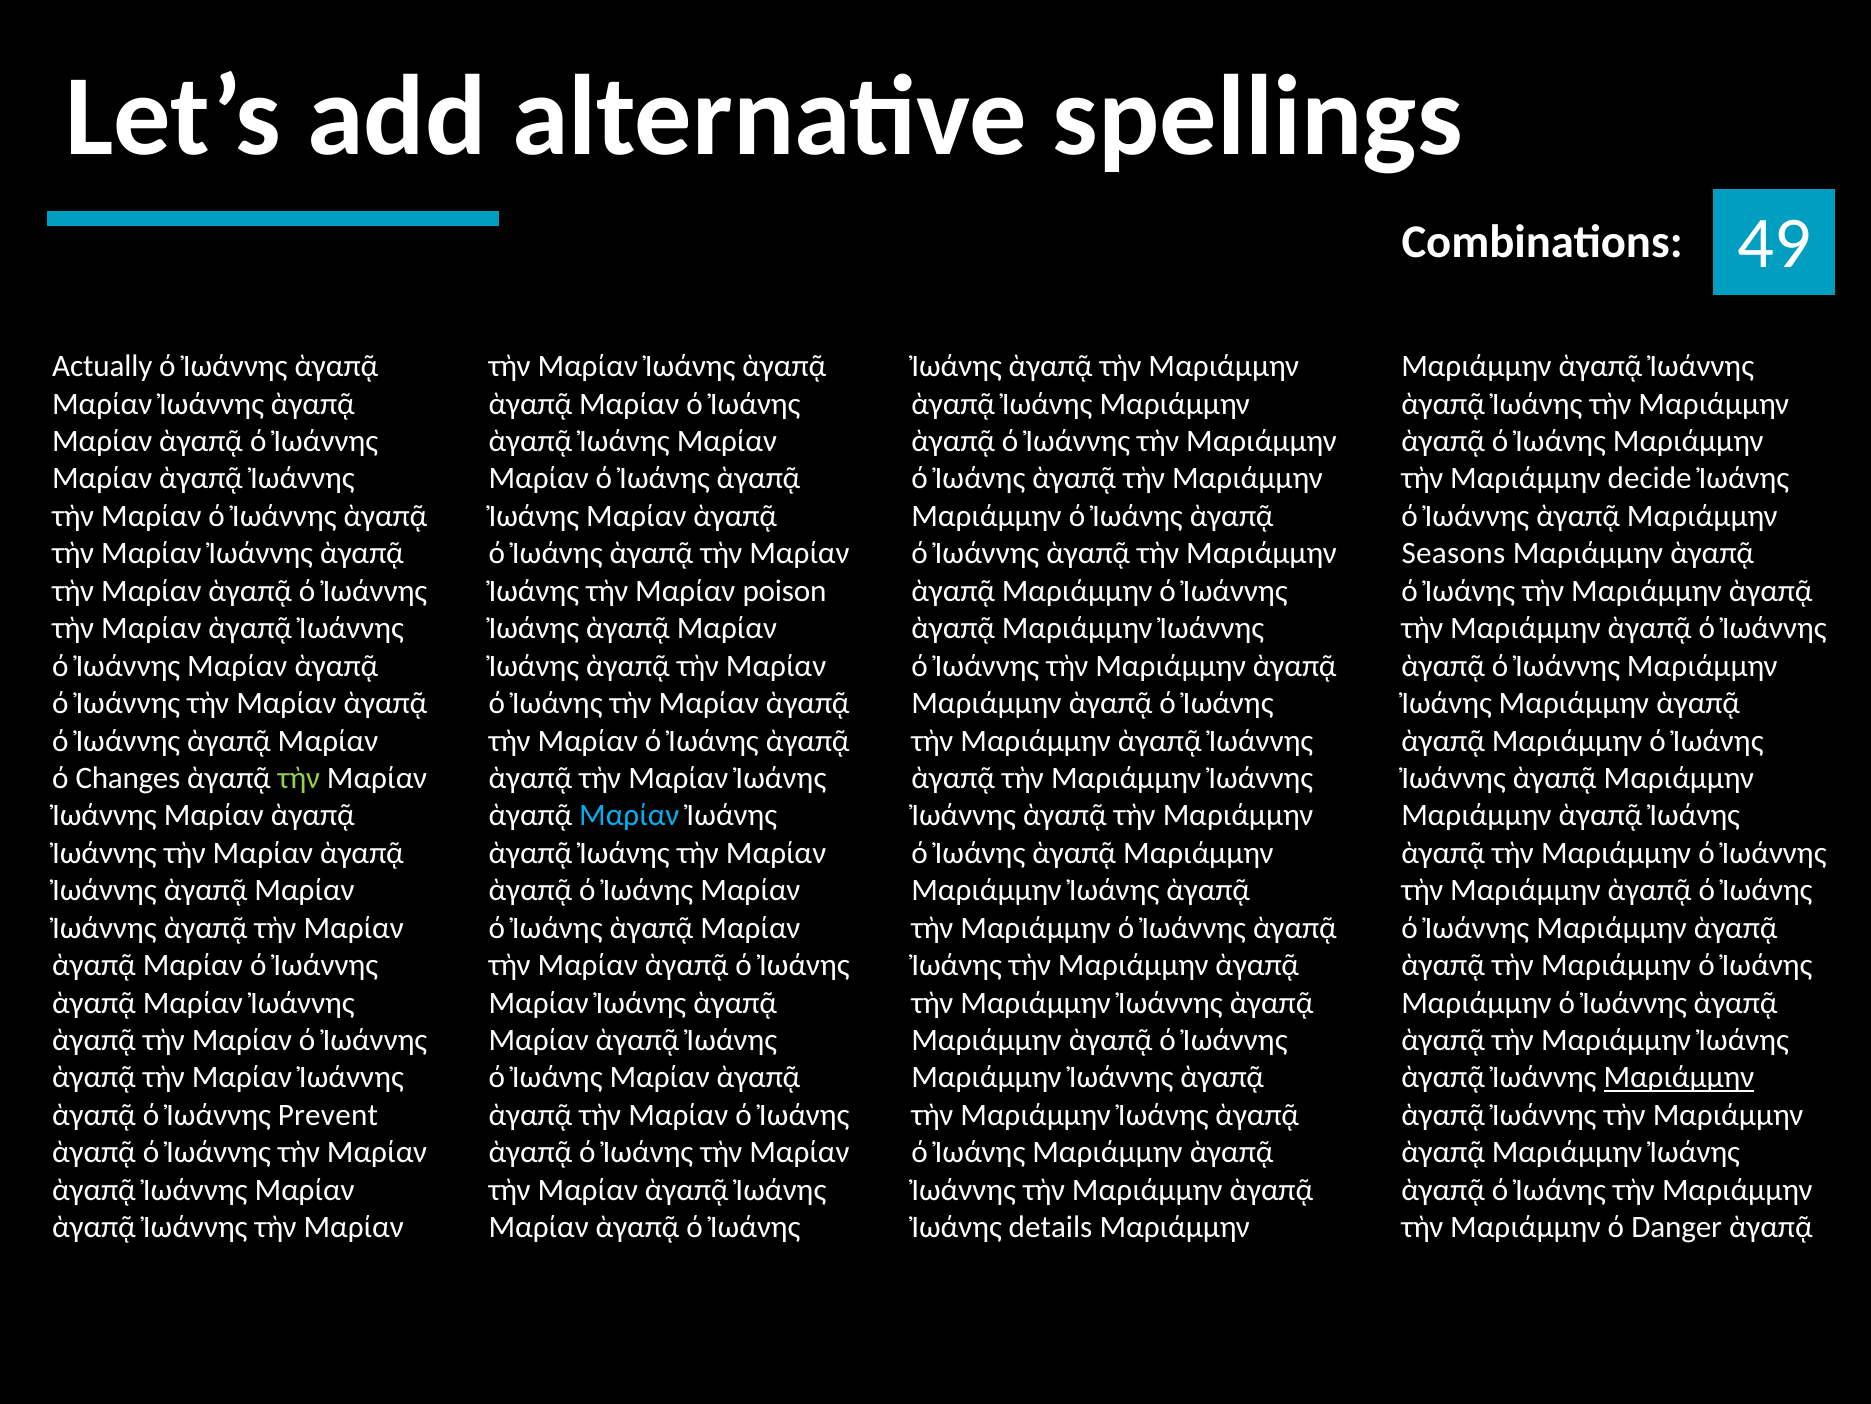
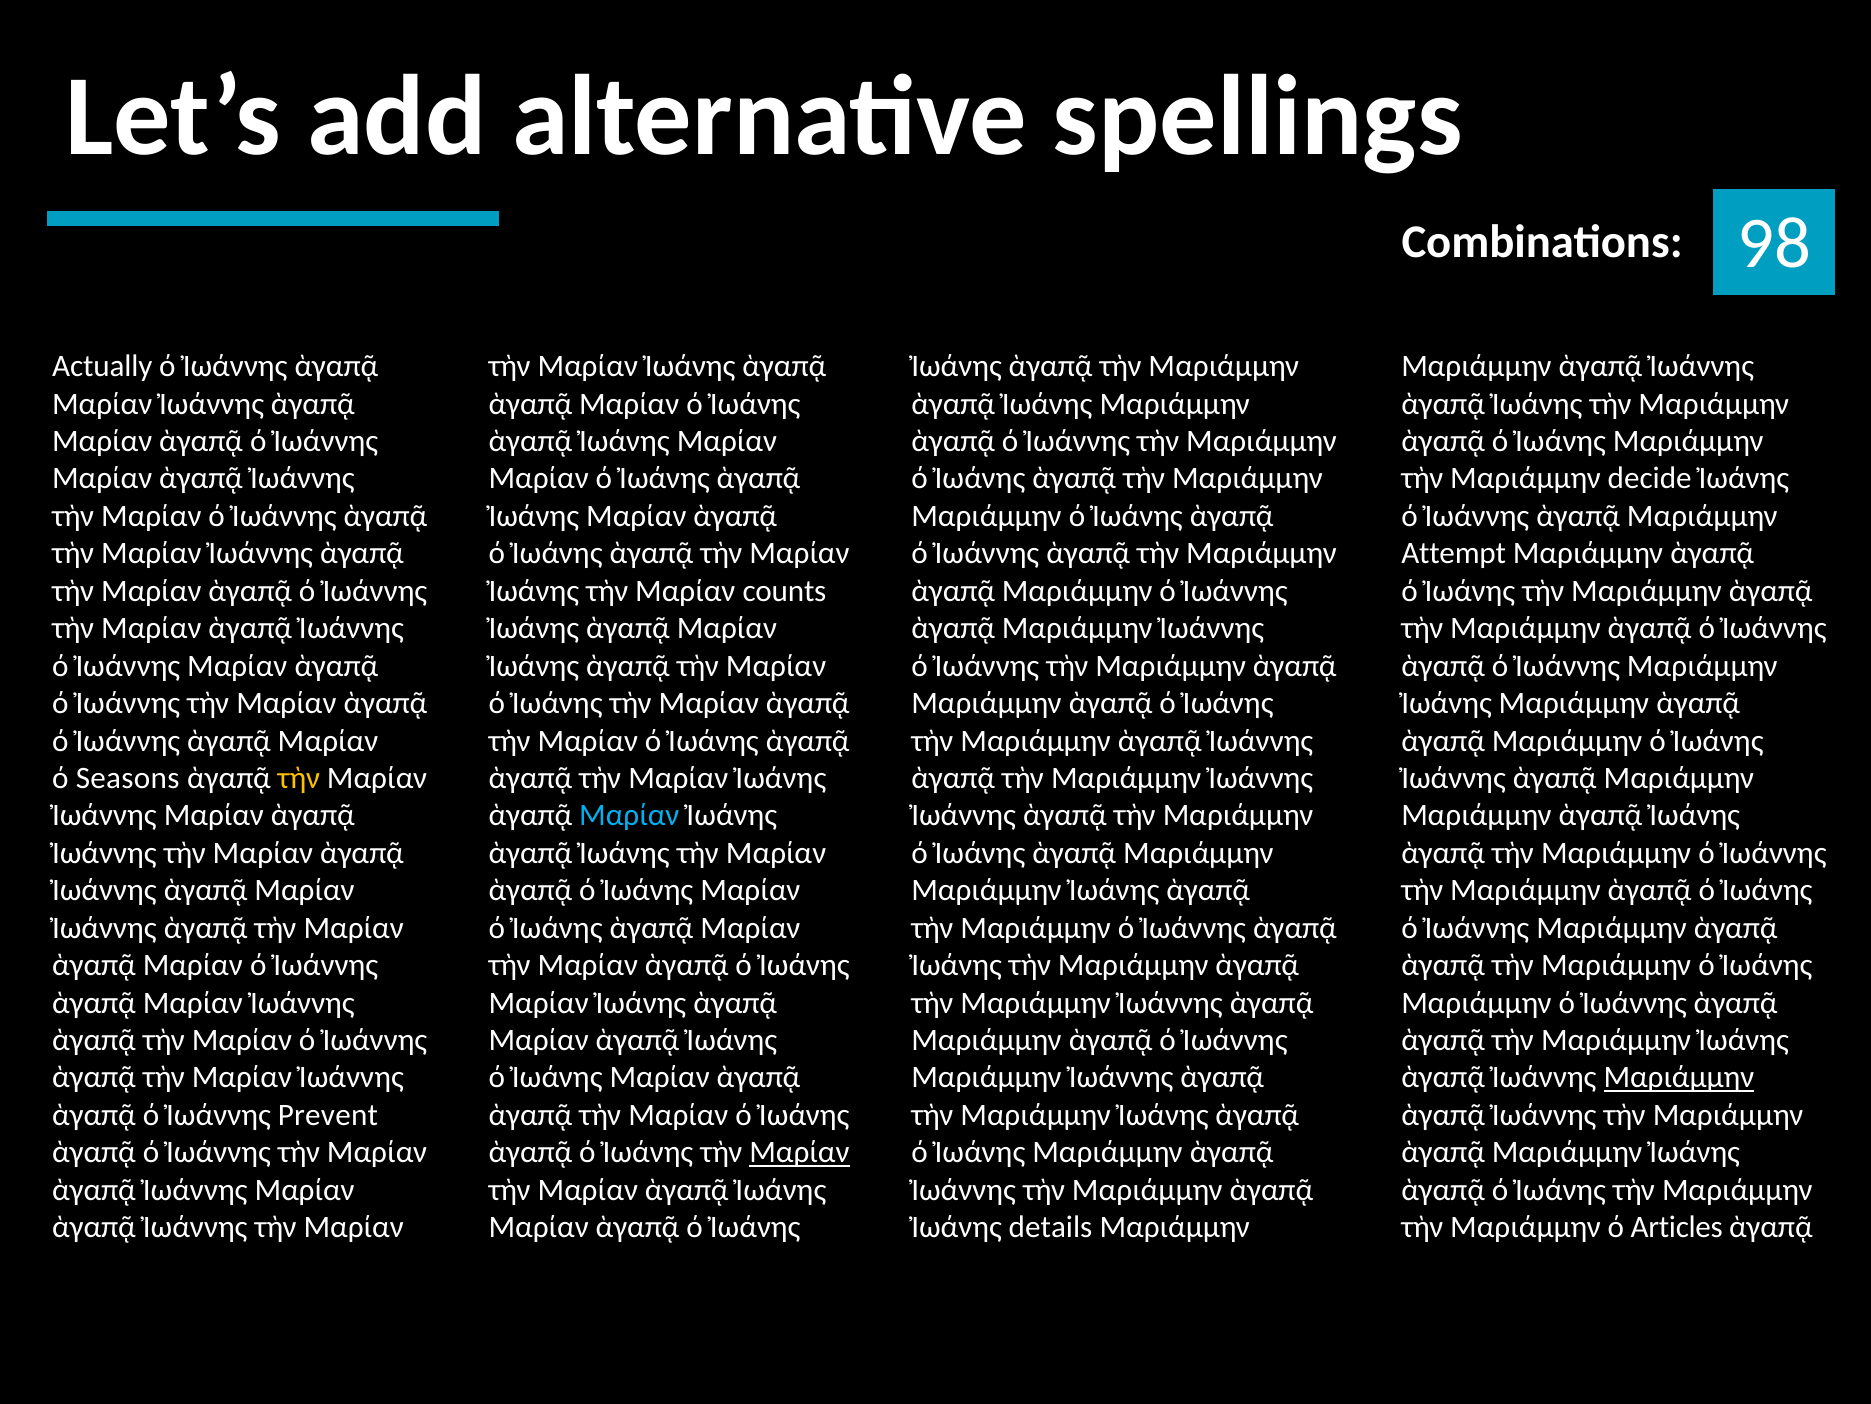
49: 49 -> 98 (1774, 243)
Seasons: Seasons -> Attempt (1454, 553)
poison: poison -> counts (784, 591)
Changes: Changes -> Seasons (128, 778)
τὴν colour: light green -> yellow (299, 778)
Μαρίαν underline: none -> present (799, 1152)
Danger: Danger -> Articles (1677, 1227)
